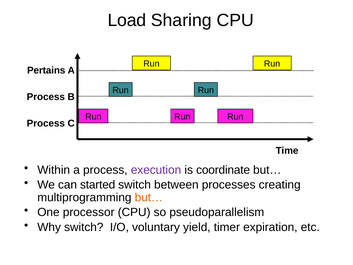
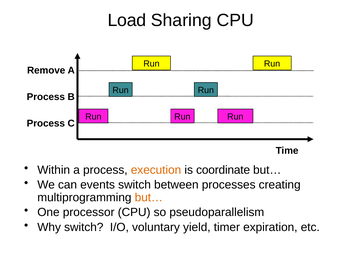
Pertains: Pertains -> Remove (46, 70)
execution colour: purple -> orange (156, 170)
started: started -> events (98, 185)
